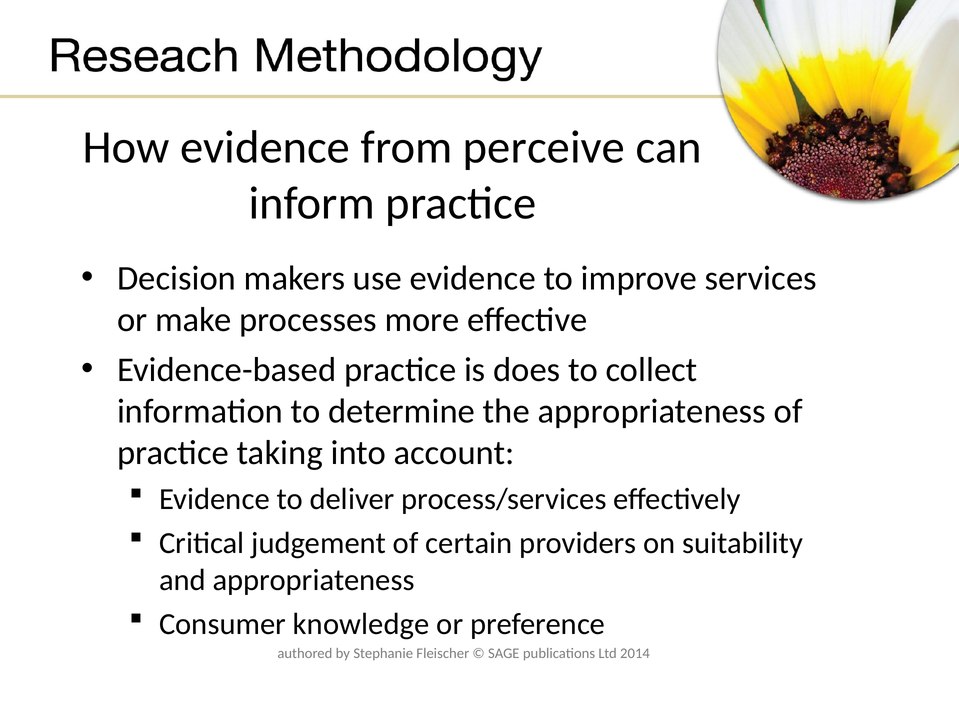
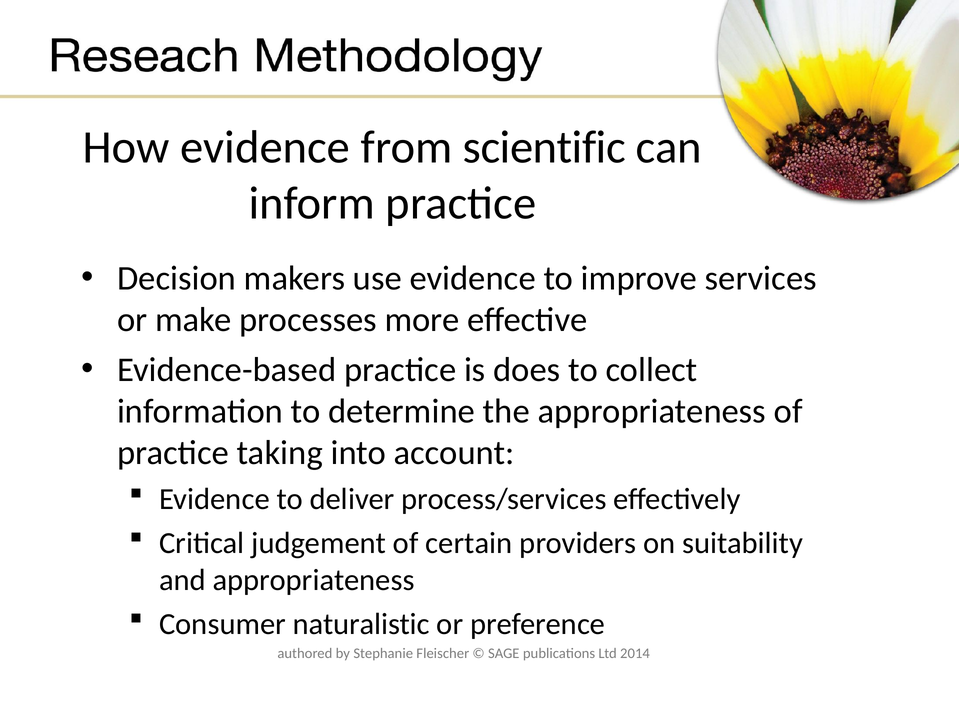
perceive: perceive -> scientific (544, 147)
knowledge: knowledge -> naturalistic (361, 624)
